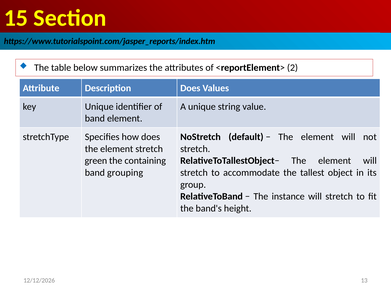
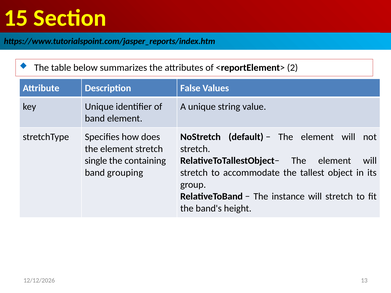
Description Does: Does -> False (190, 88)
green: green -> single (96, 161)
